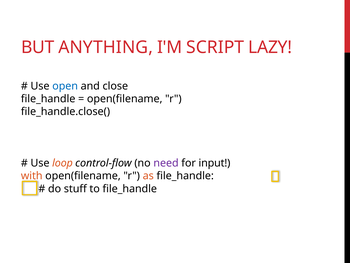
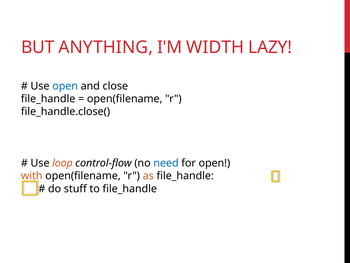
SCRIPT: SCRIPT -> WIDTH (215, 47)
need colour: purple -> blue (166, 163)
for input: input -> open (214, 163)
